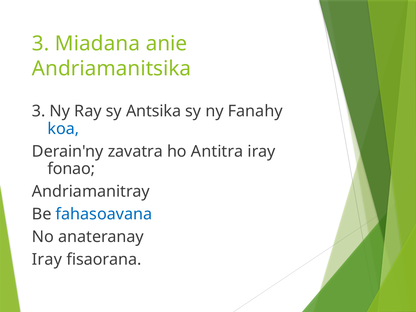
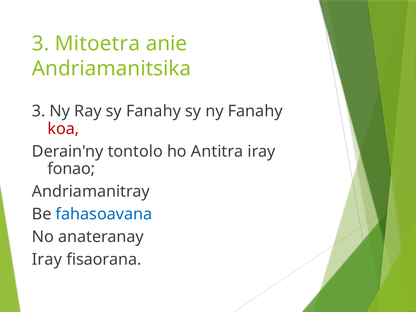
Miadana: Miadana -> Mitoetra (97, 44)
sy Antsika: Antsika -> Fanahy (154, 111)
koa colour: blue -> red (63, 129)
zavatra: zavatra -> tontolo (135, 151)
